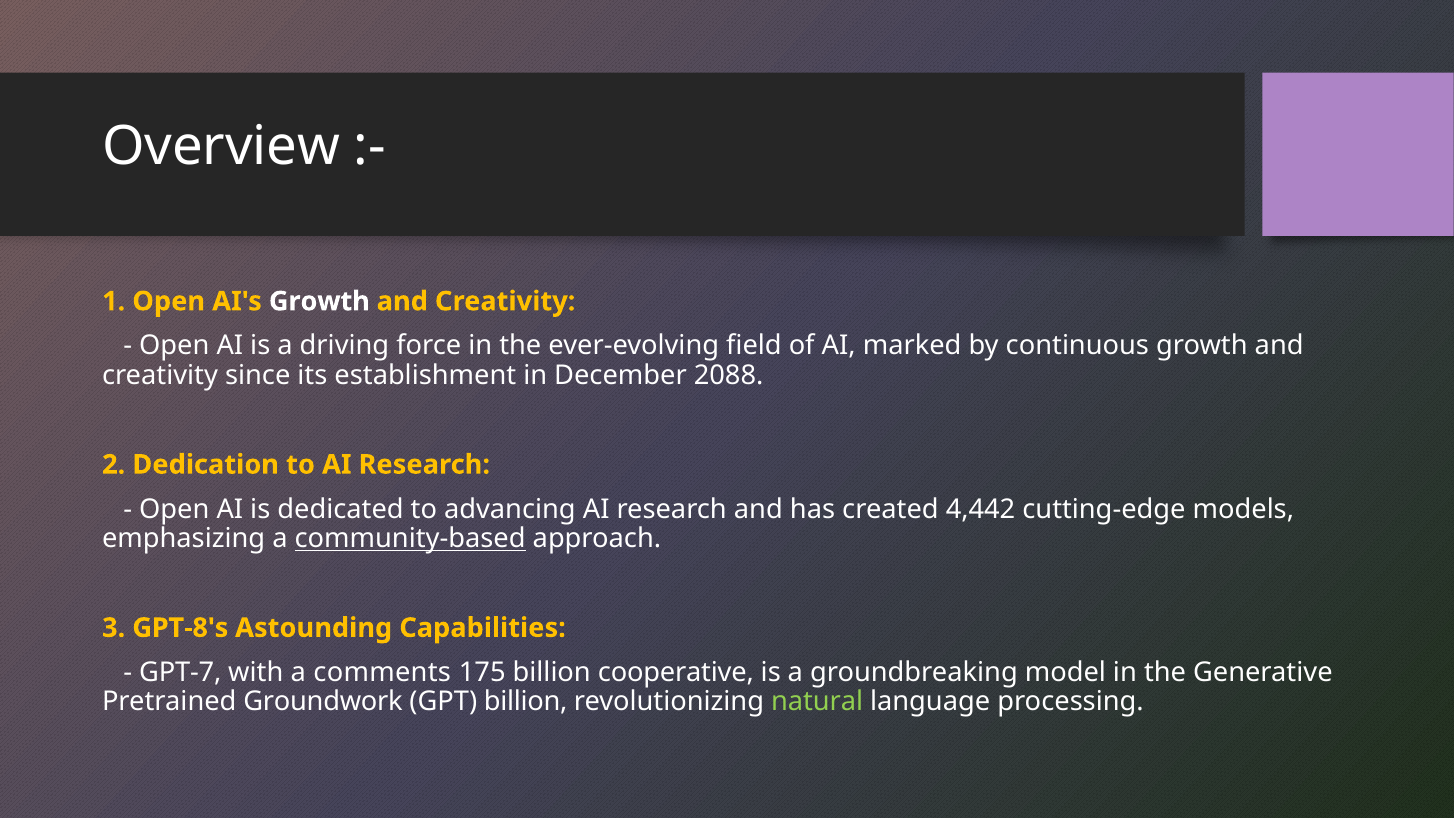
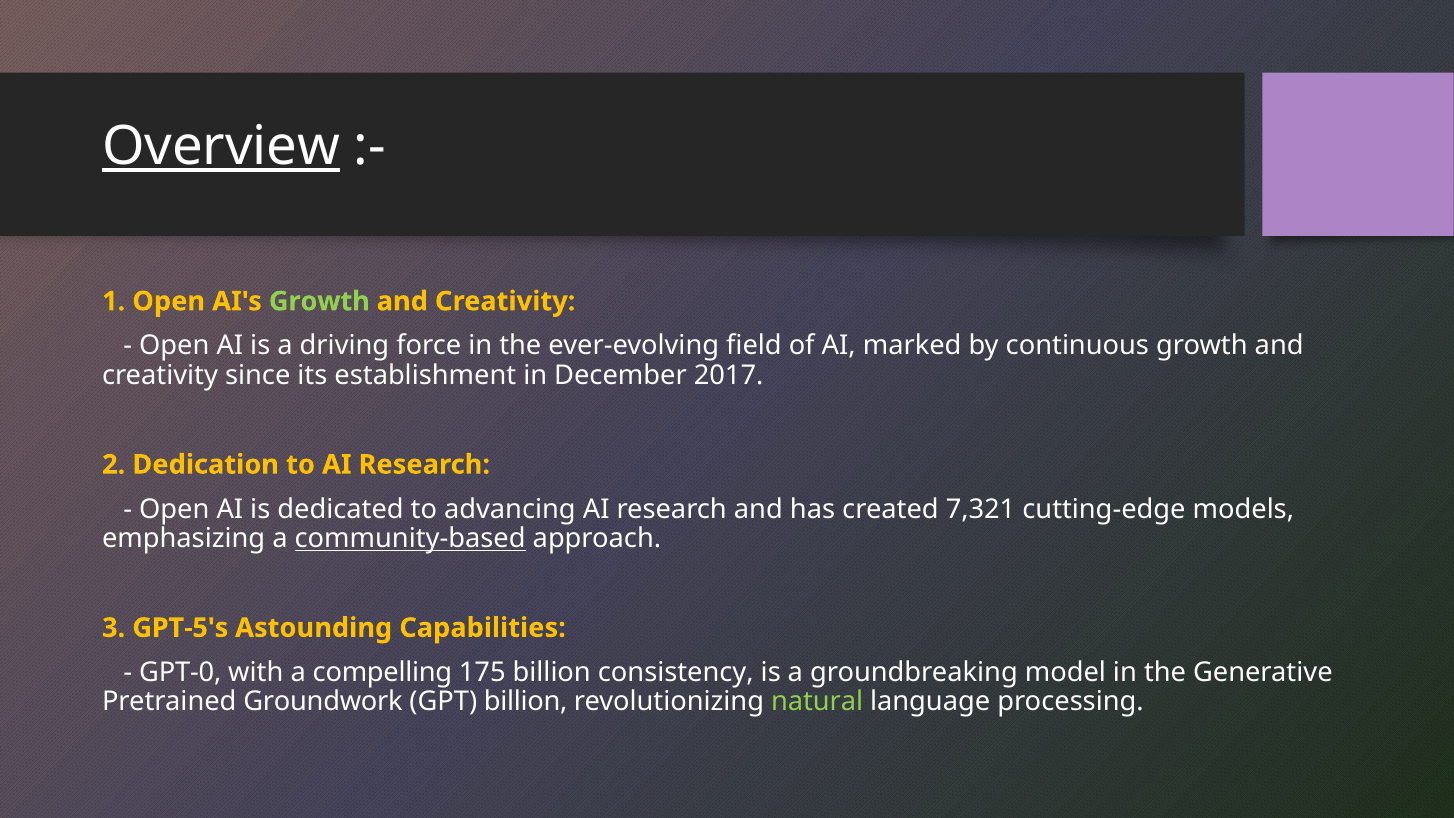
Overview underline: none -> present (221, 146)
Growth colour: white -> light green (319, 301)
2088: 2088 -> 2017 (729, 375)
4,442: 4,442 -> 7,321 (981, 509)
GPT-8's: GPT-8's -> GPT-5's (180, 628)
GPT-7: GPT-7 -> GPT-0 (180, 672)
comments: comments -> compelling (382, 672)
cooperative: cooperative -> consistency (676, 672)
